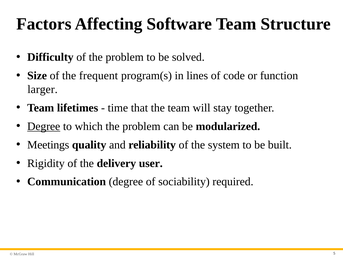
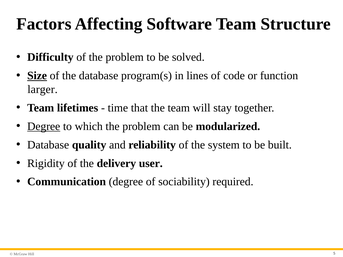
Size underline: none -> present (37, 76)
the frequent: frequent -> database (99, 76)
Meetings: Meetings -> Database (48, 145)
